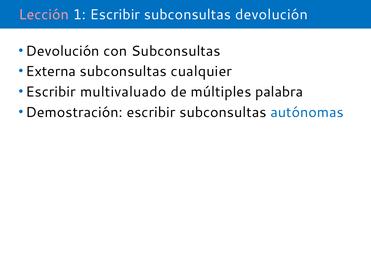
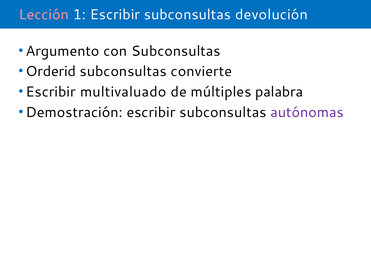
Devolución: Devolución -> Argumento (63, 51)
Externa: Externa -> Orderid (51, 72)
cualquier: cualquier -> convierte (201, 72)
autónomas colour: blue -> purple (307, 112)
